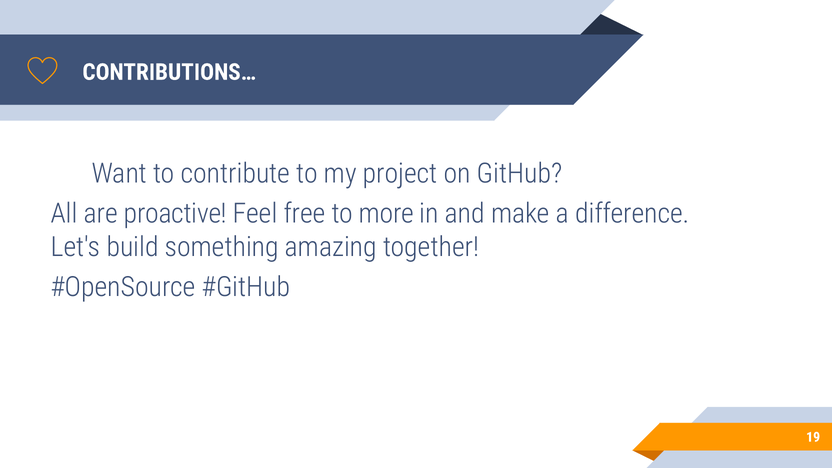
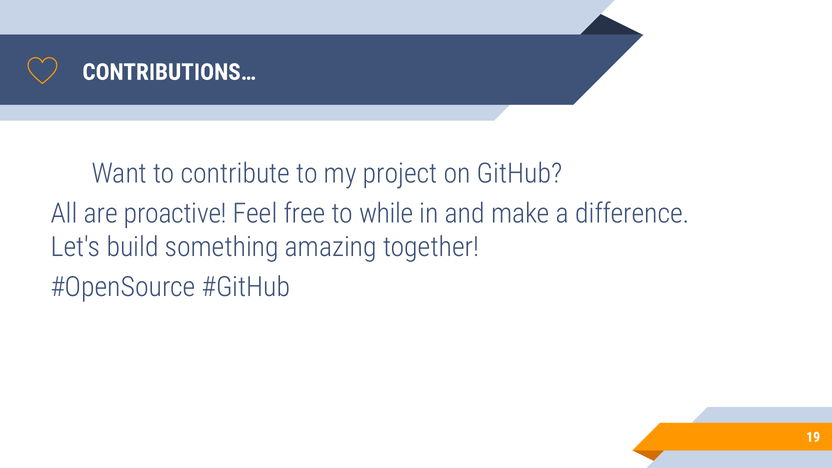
more: more -> while (386, 214)
